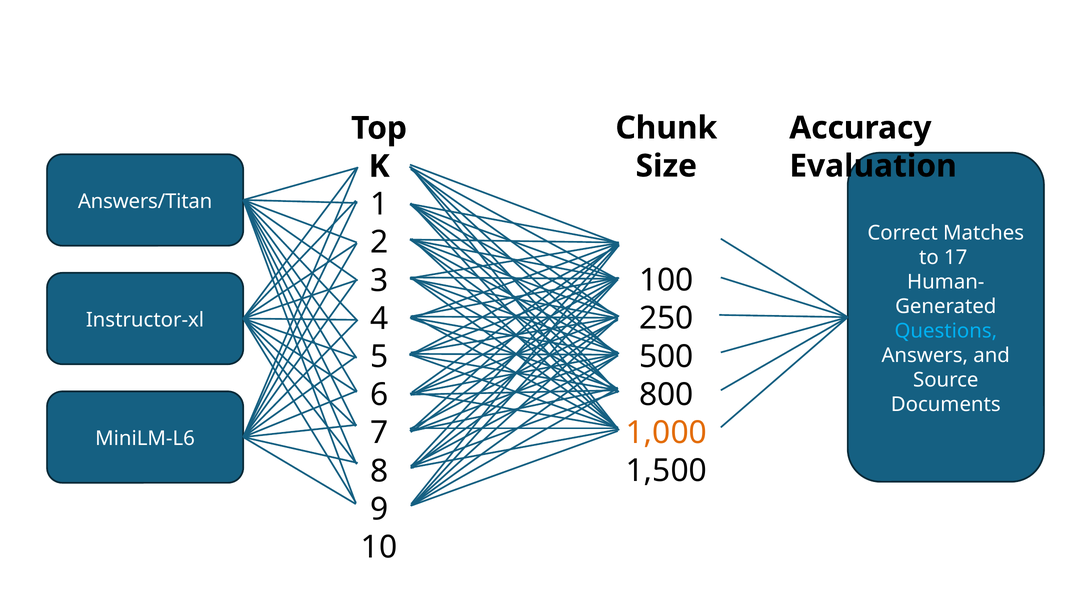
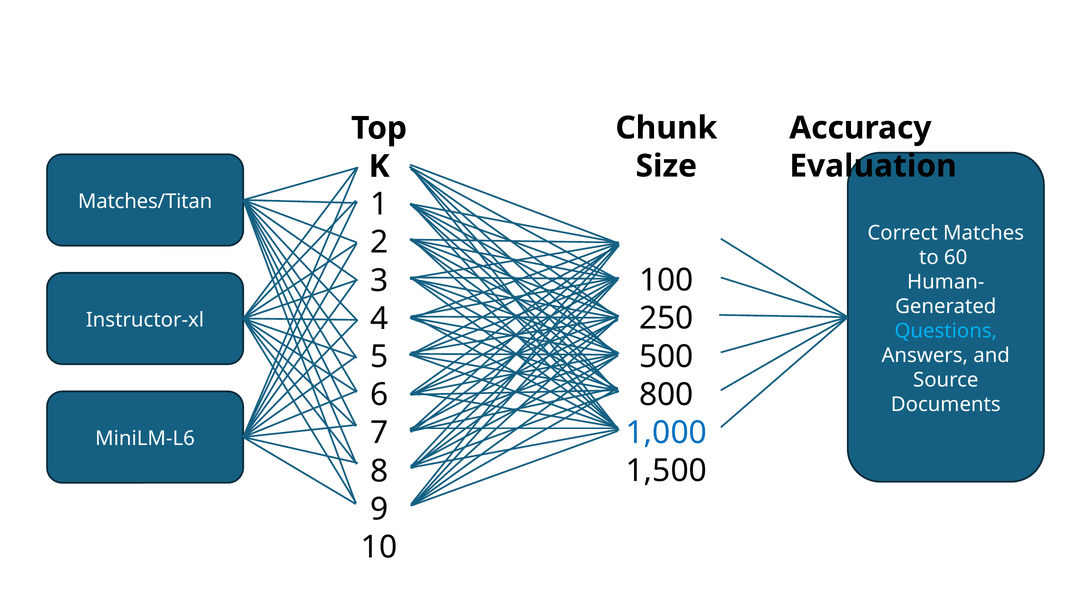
Answers/Titan: Answers/Titan -> Matches/Titan (145, 202)
17: 17 -> 60 (956, 258)
1,000 colour: orange -> blue (666, 433)
